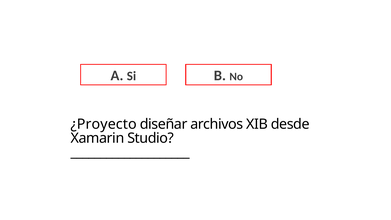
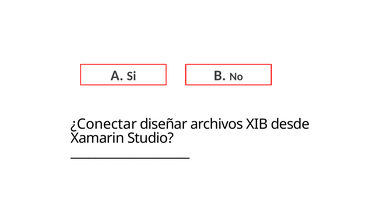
¿Proyecto: ¿Proyecto -> ¿Conectar (104, 124)
